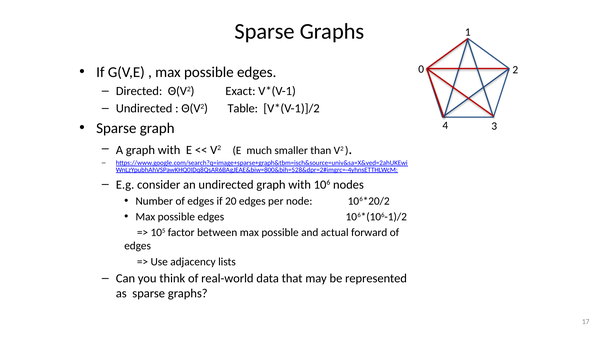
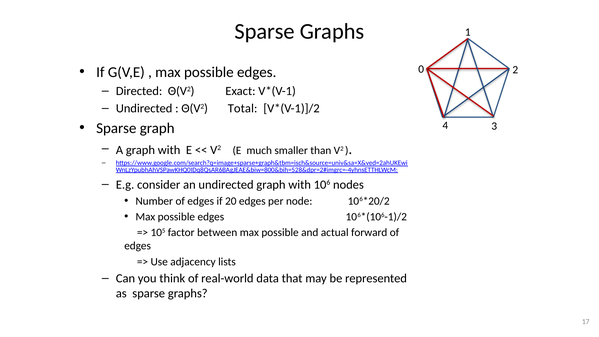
Table: Table -> Total (243, 108)
